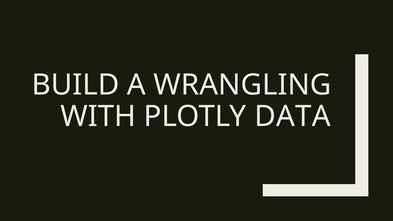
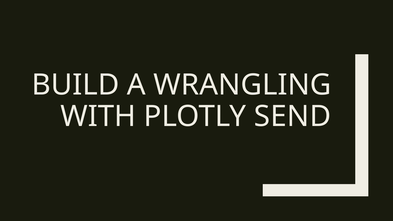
DATA: DATA -> SEND (292, 116)
